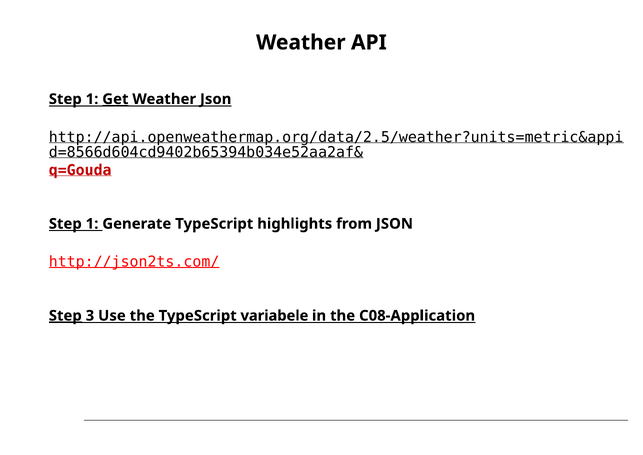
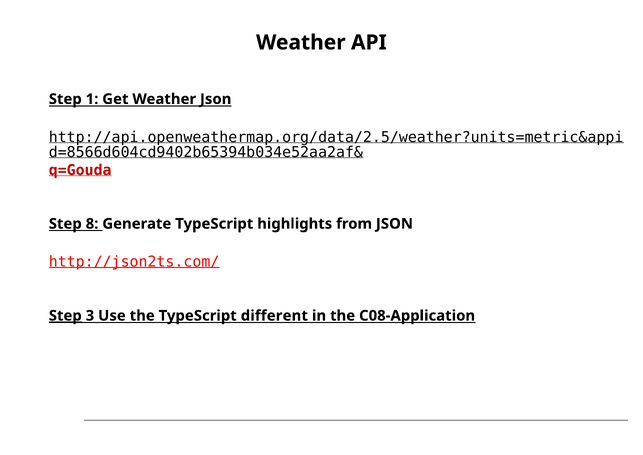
Get underline: present -> none (115, 99)
1: 1 -> 8 (92, 224)
variabele: variabele -> different (274, 316)
